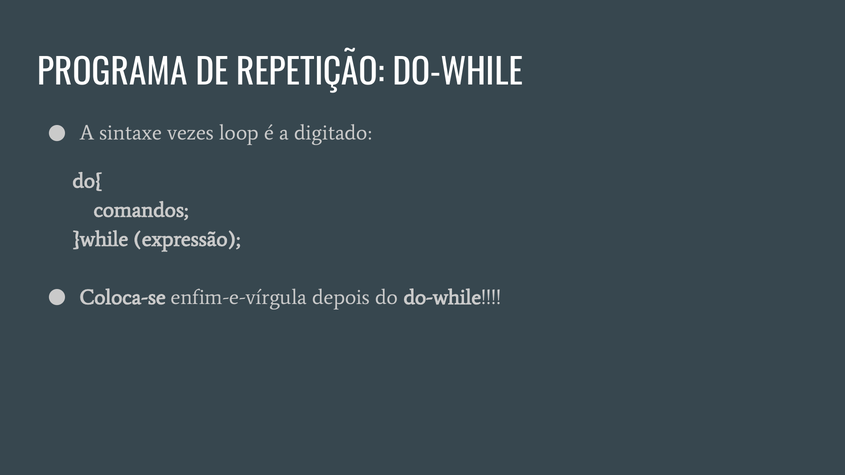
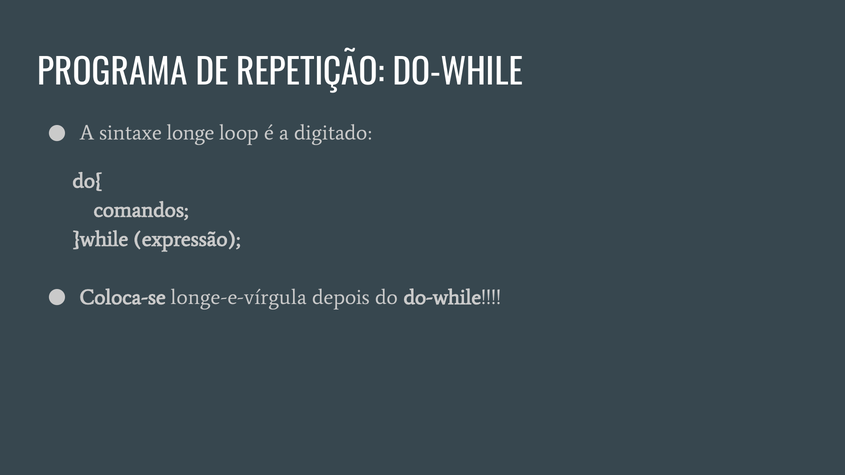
vezes: vezes -> longe (191, 133)
enfim-e-vírgula: enfim-e-vírgula -> longe-e-vírgula (239, 297)
